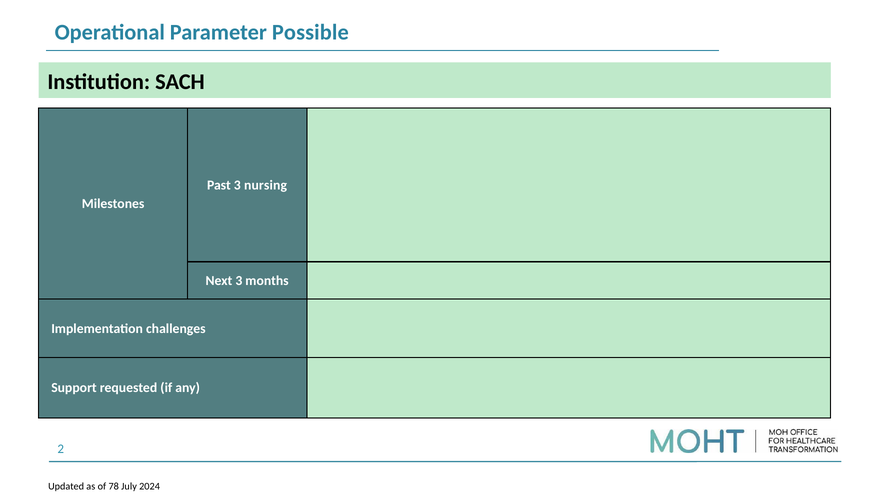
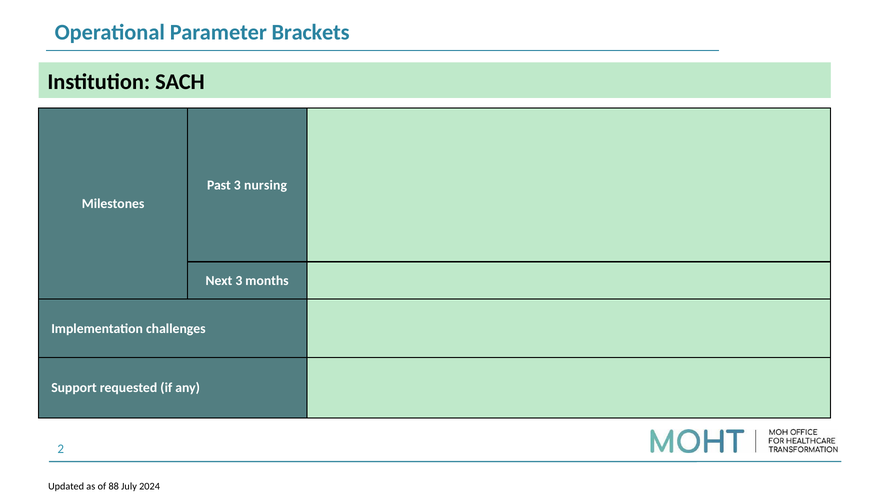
Possible: Possible -> Brackets (311, 33)
78: 78 -> 88 (114, 486)
